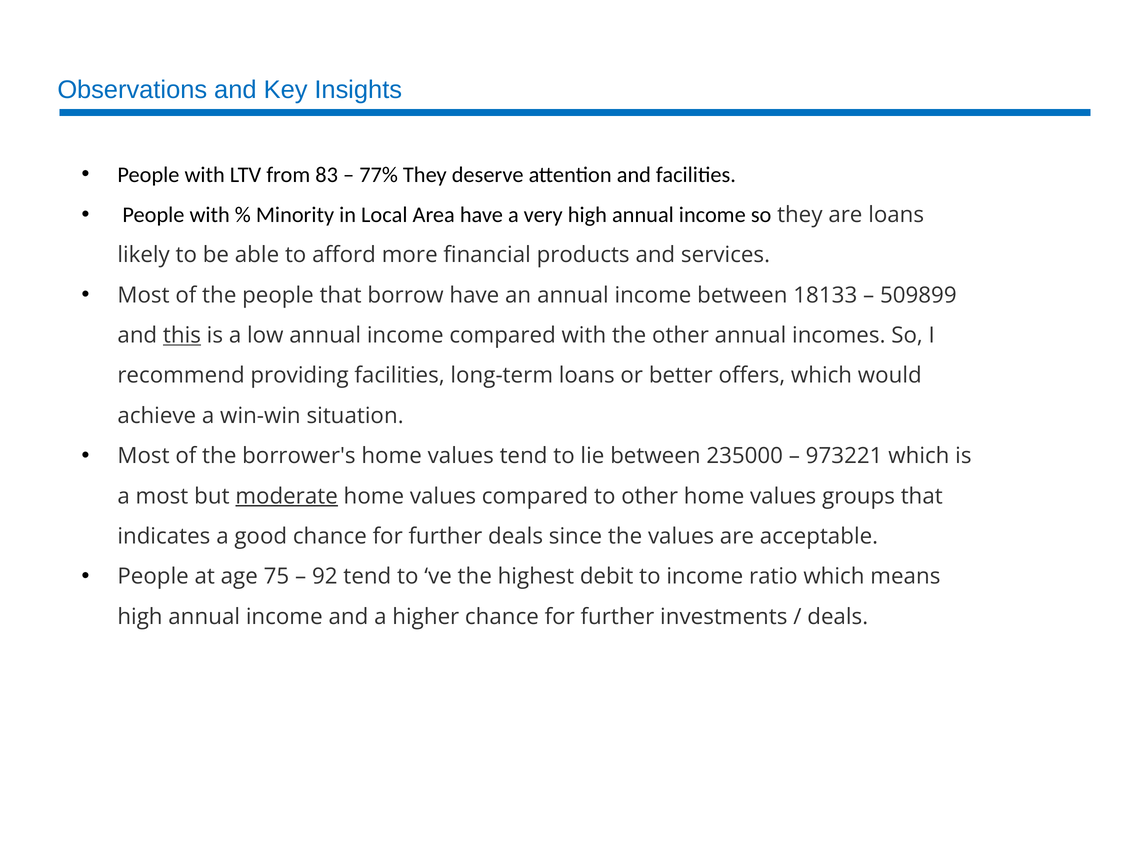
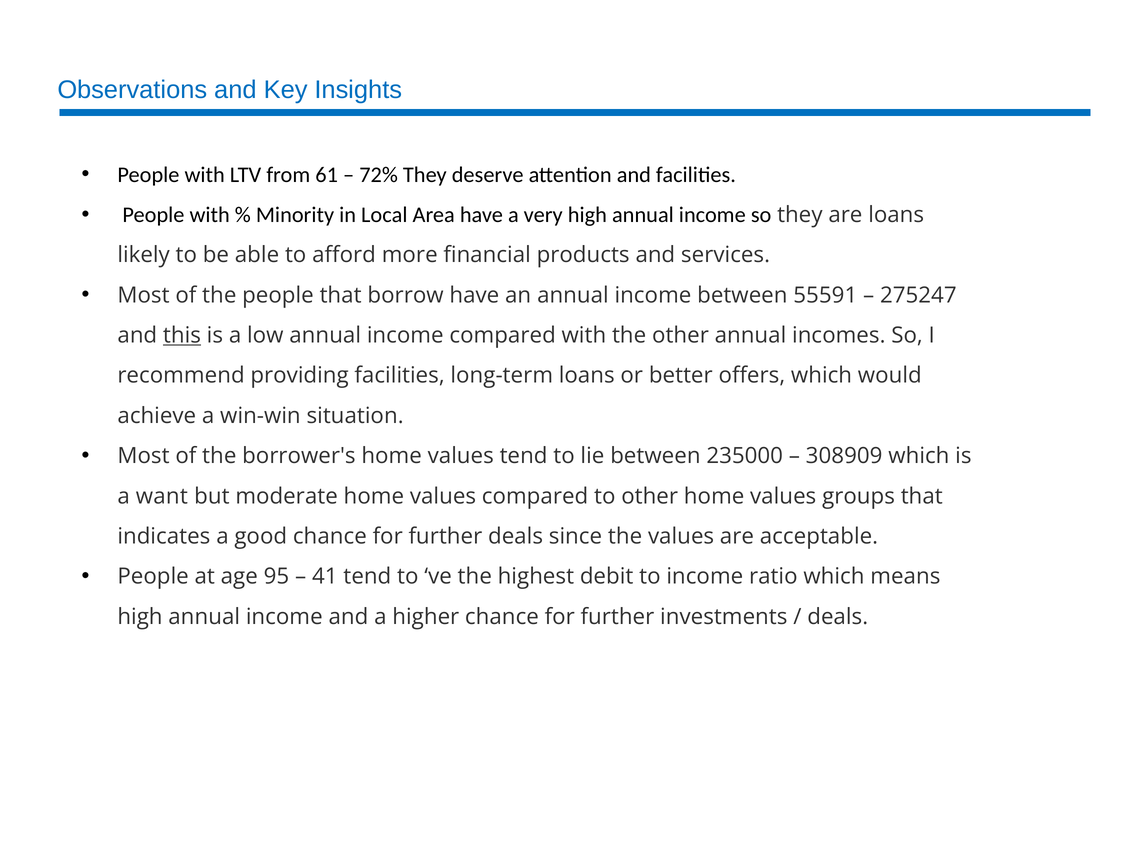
83: 83 -> 61 (327, 175)
77%: 77% -> 72% (379, 175)
18133: 18133 -> 55591 (825, 295)
509899: 509899 -> 275247 (918, 295)
973221: 973221 -> 308909 (844, 456)
a most: most -> want (162, 496)
moderate underline: present -> none (287, 496)
75: 75 -> 95 (276, 577)
92: 92 -> 41 (325, 577)
